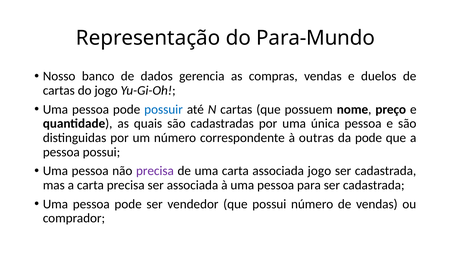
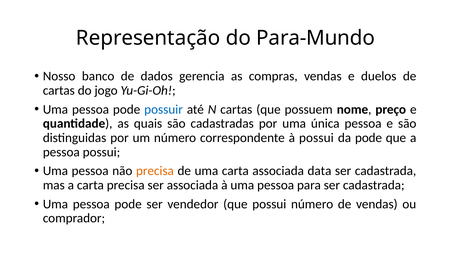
à outras: outras -> possui (316, 138)
precisa colour: purple -> orange (155, 171)
associada jogo: jogo -> data (319, 171)
